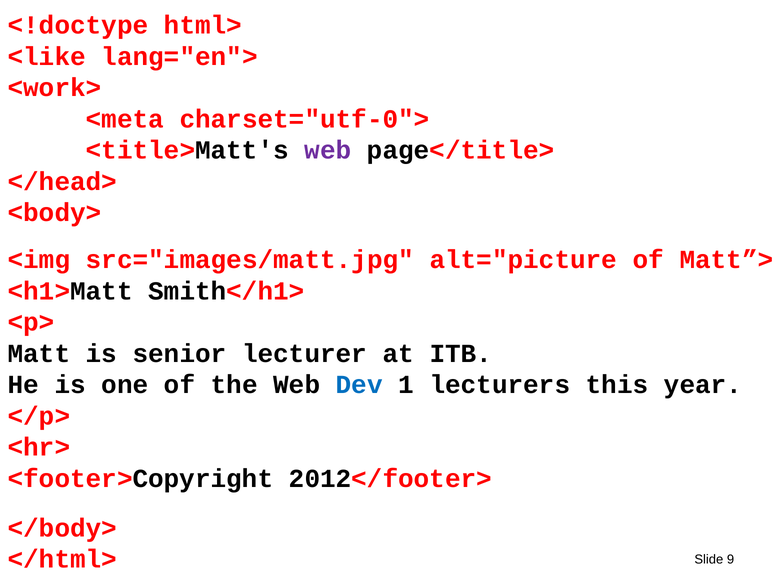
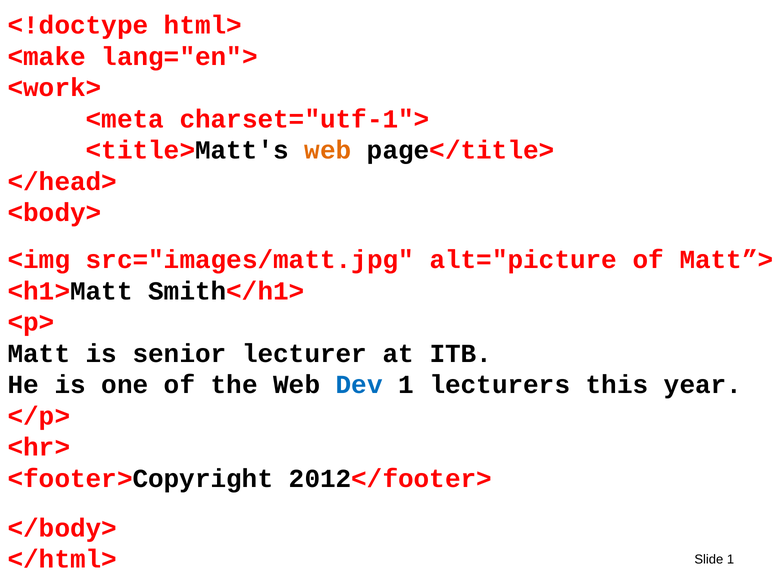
<like: <like -> <make (47, 56)
charset="utf-0">: charset="utf-0"> -> charset="utf-1"> (305, 119)
web colour: purple -> orange (328, 150)
Slide 9: 9 -> 1 (731, 559)
